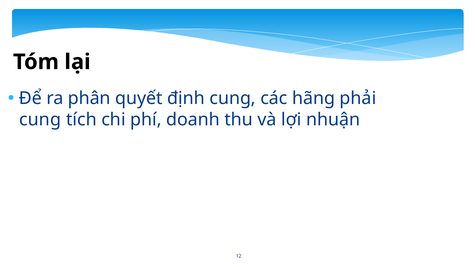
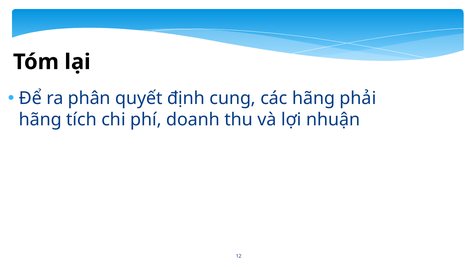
cung: cung -> hãng (40, 120)
